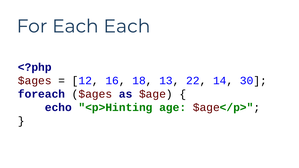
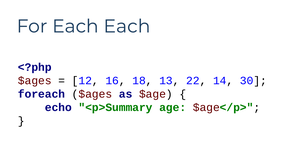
<p>Hinting: <p>Hinting -> <p>Summary (116, 108)
